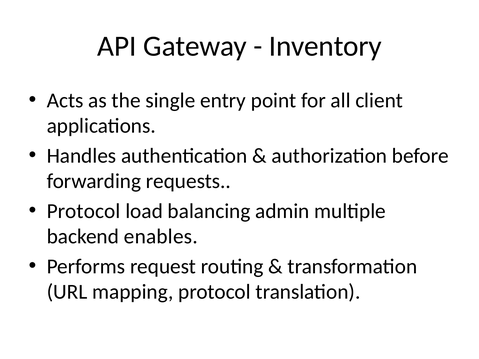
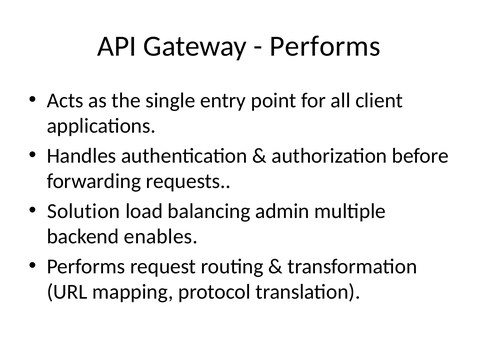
Inventory: Inventory -> Performs (325, 46)
Protocol: Protocol -> Solution (84, 211)
